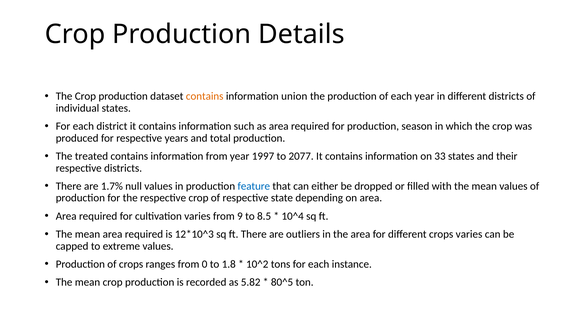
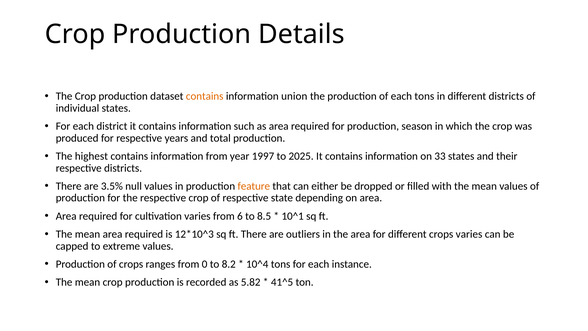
each year: year -> tons (424, 96)
treated: treated -> highest (91, 156)
2077: 2077 -> 2025 (301, 156)
1.7%: 1.7% -> 3.5% (112, 186)
feature colour: blue -> orange (254, 186)
9: 9 -> 6 (240, 216)
10^4: 10^4 -> 10^1 (293, 216)
1.8: 1.8 -> 8.2 (229, 264)
10^2: 10^2 -> 10^4 (257, 264)
80^5: 80^5 -> 41^5 (282, 282)
